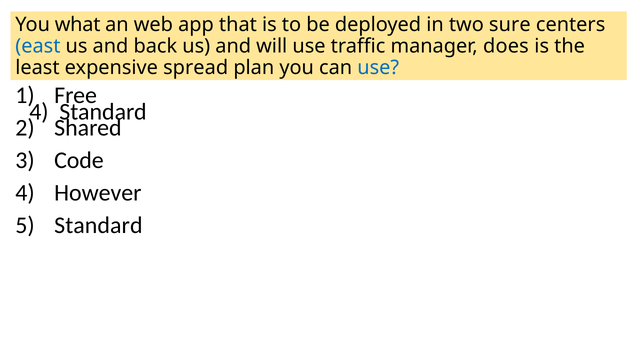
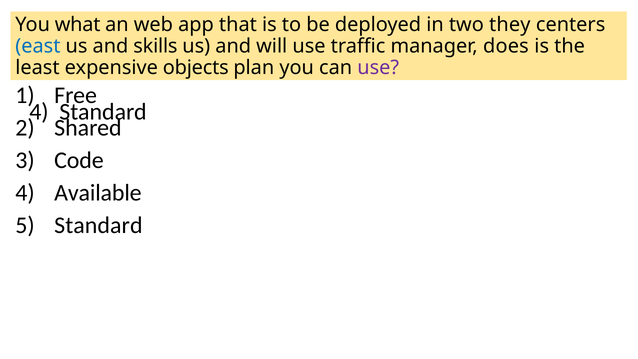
sure: sure -> they (510, 25)
back: back -> skills (155, 46)
spread: spread -> objects (196, 68)
use colour: blue -> purple (378, 68)
However: However -> Available (98, 193)
